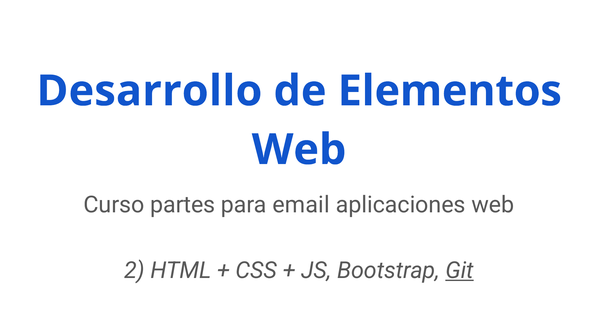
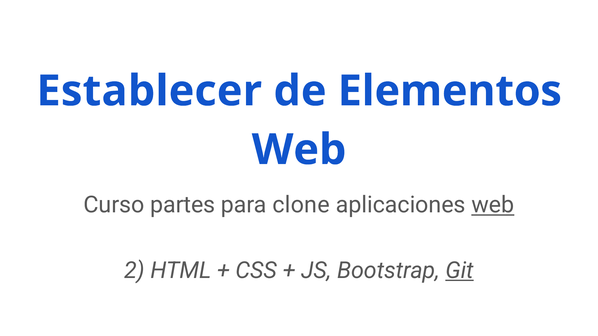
Desarrollo: Desarrollo -> Establecer (149, 91)
email: email -> clone (301, 205)
web underline: none -> present (493, 205)
